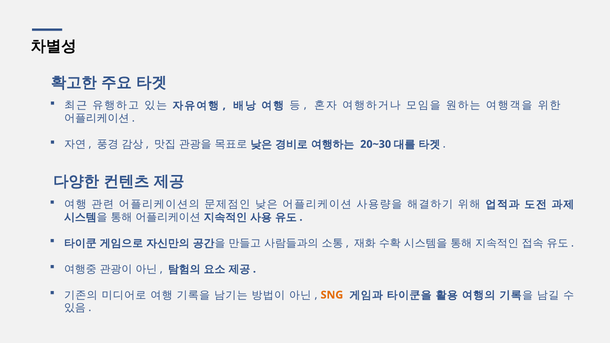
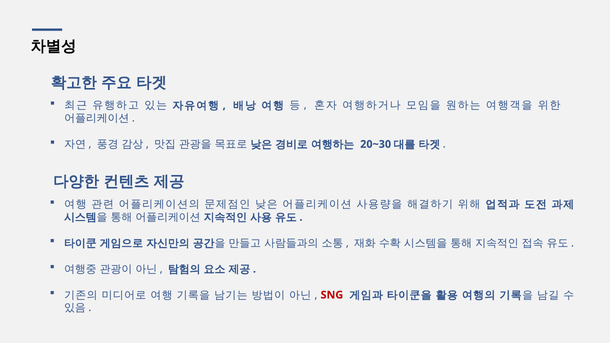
SNG colour: orange -> red (332, 295)
